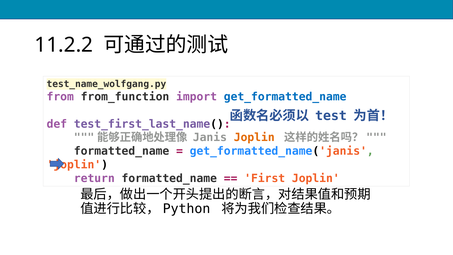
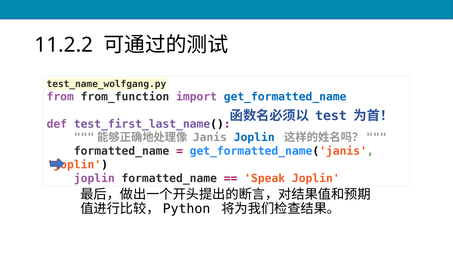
Joplin colour: orange -> blue (254, 137)
return: return -> joplin (94, 178)
First: First -> Speak (265, 178)
